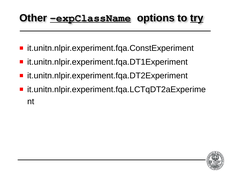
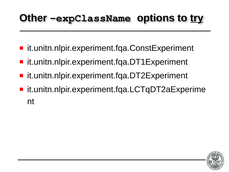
expClassName underline: present -> none (90, 18)
